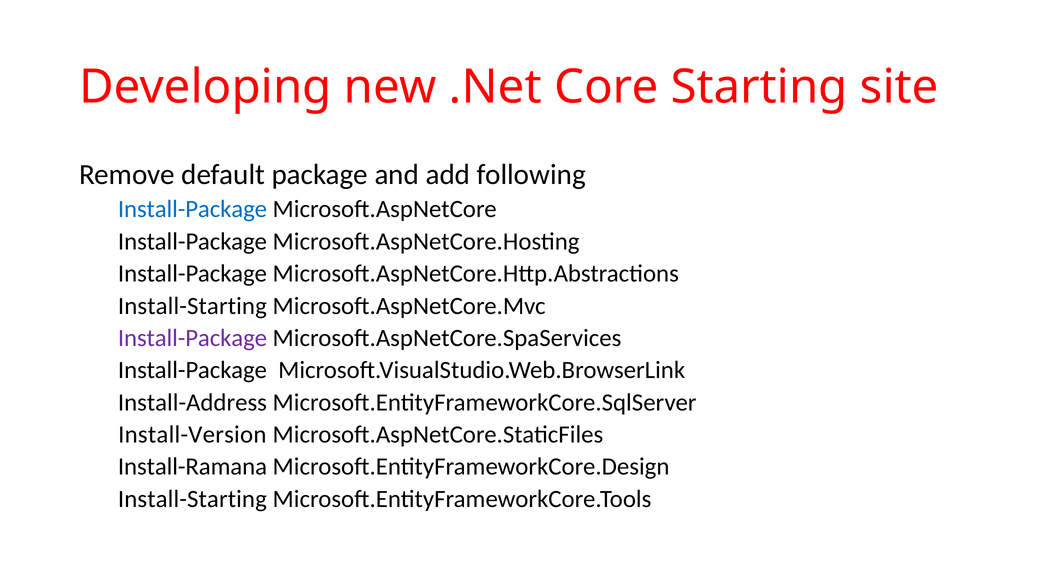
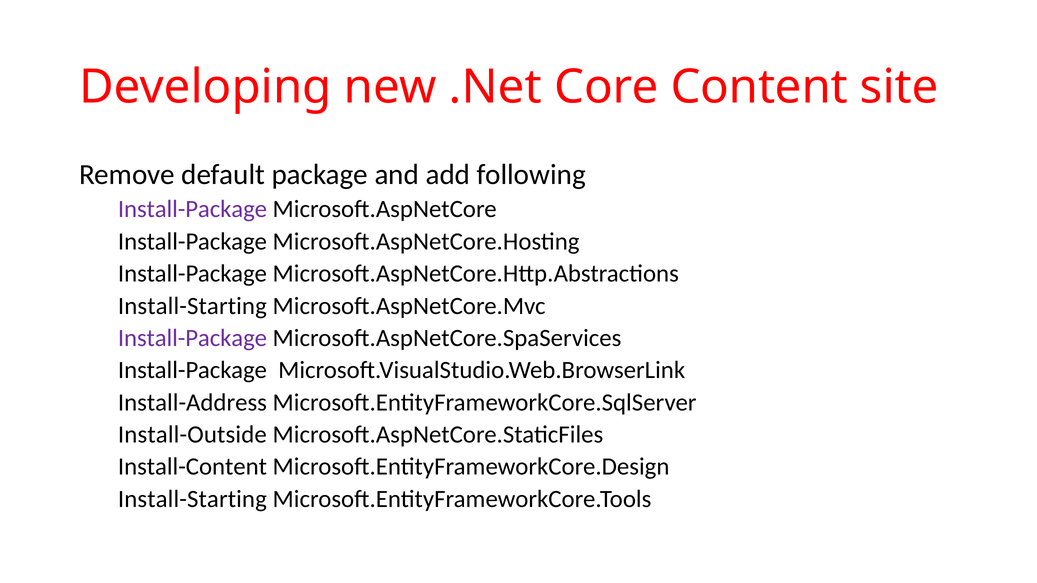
Starting: Starting -> Content (759, 87)
Install-Package colour: blue -> purple (192, 209)
Install-Version: Install-Version -> Install-Outside (192, 435)
Install-Ramana: Install-Ramana -> Install-Content (192, 467)
